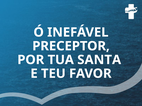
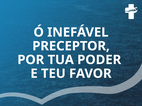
SANTA: SANTA -> PODER (99, 60)
